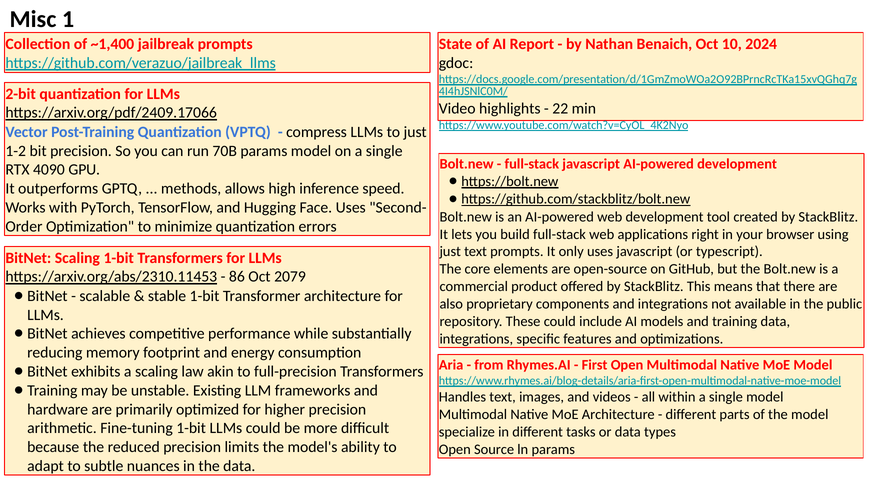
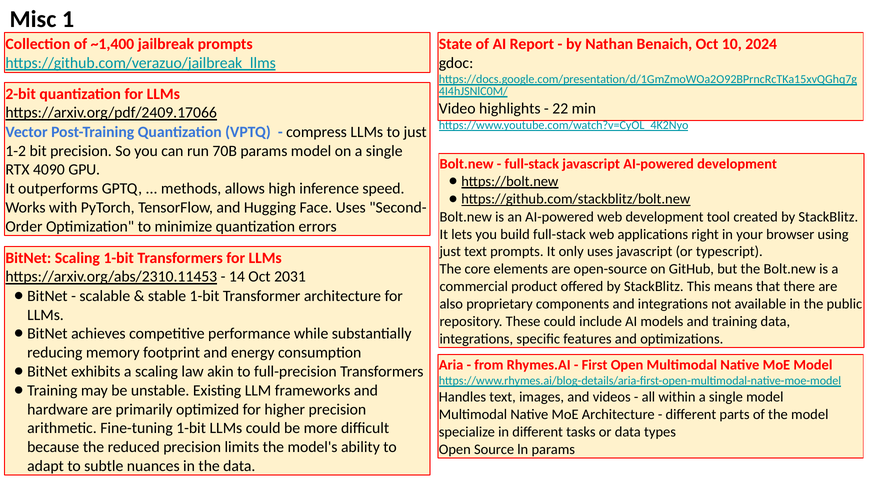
86: 86 -> 14 (237, 276)
2079: 2079 -> 2031 (290, 276)
